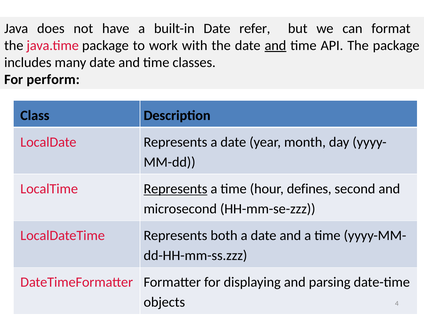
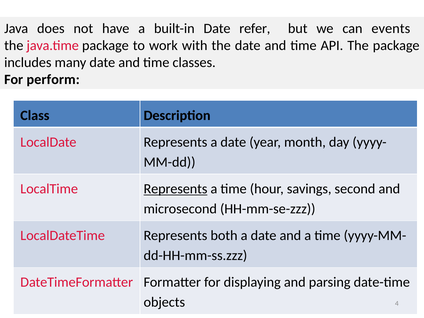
format: format -> events (391, 28)
and underline: present -> none (275, 45)
defines: defines -> savings (309, 189)
